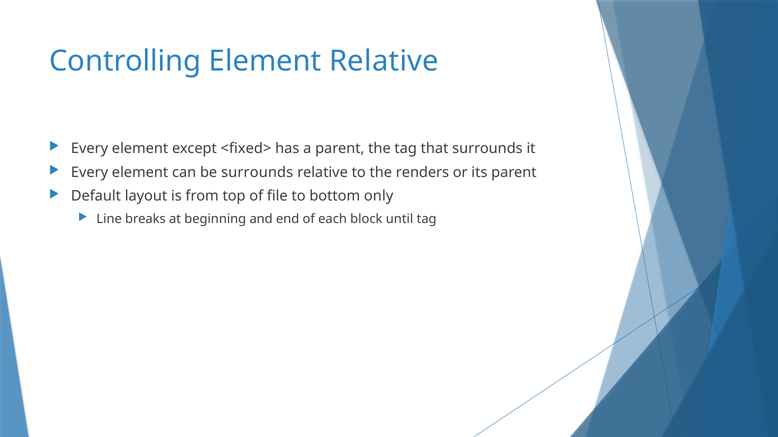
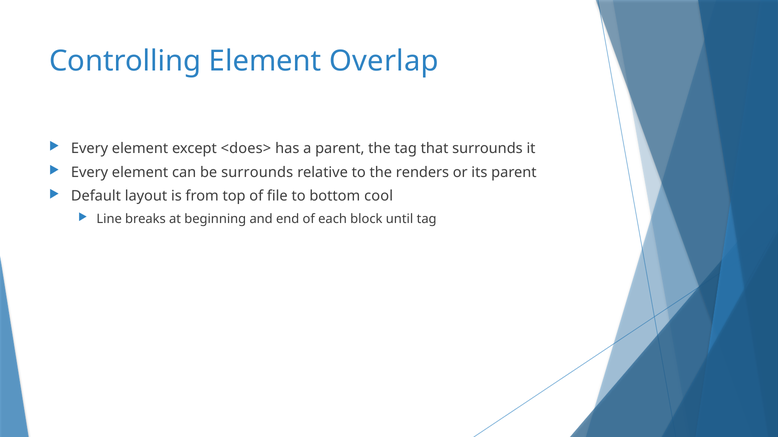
Element Relative: Relative -> Overlap (384, 61)
<fixed>: <fixed> -> <does> (246, 149)
only: only -> cool (379, 196)
